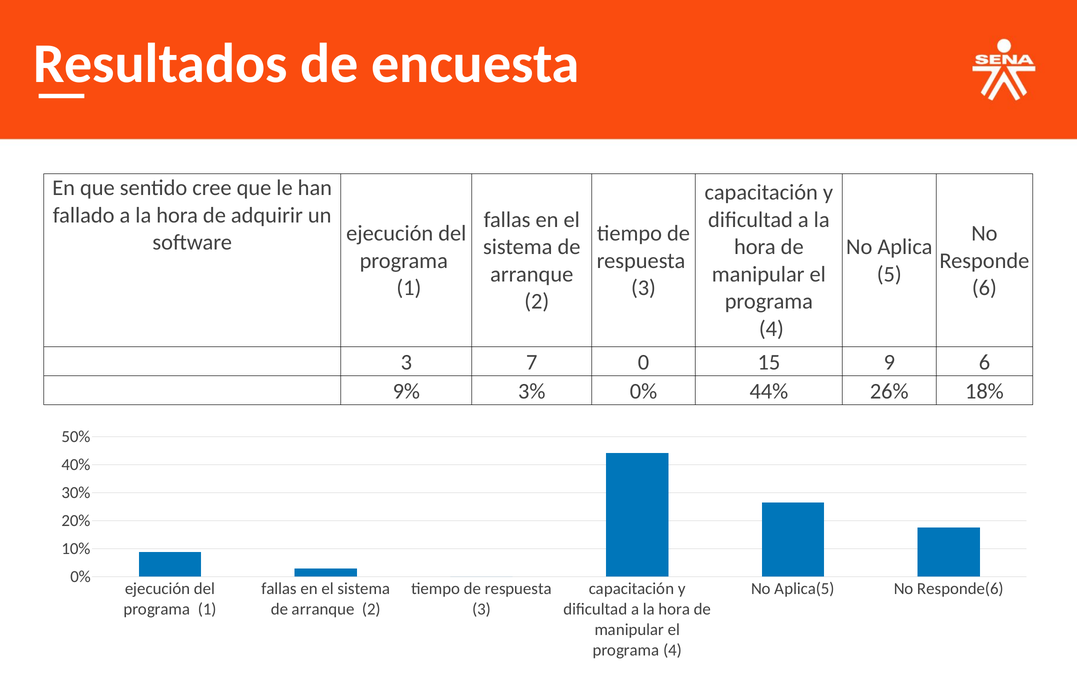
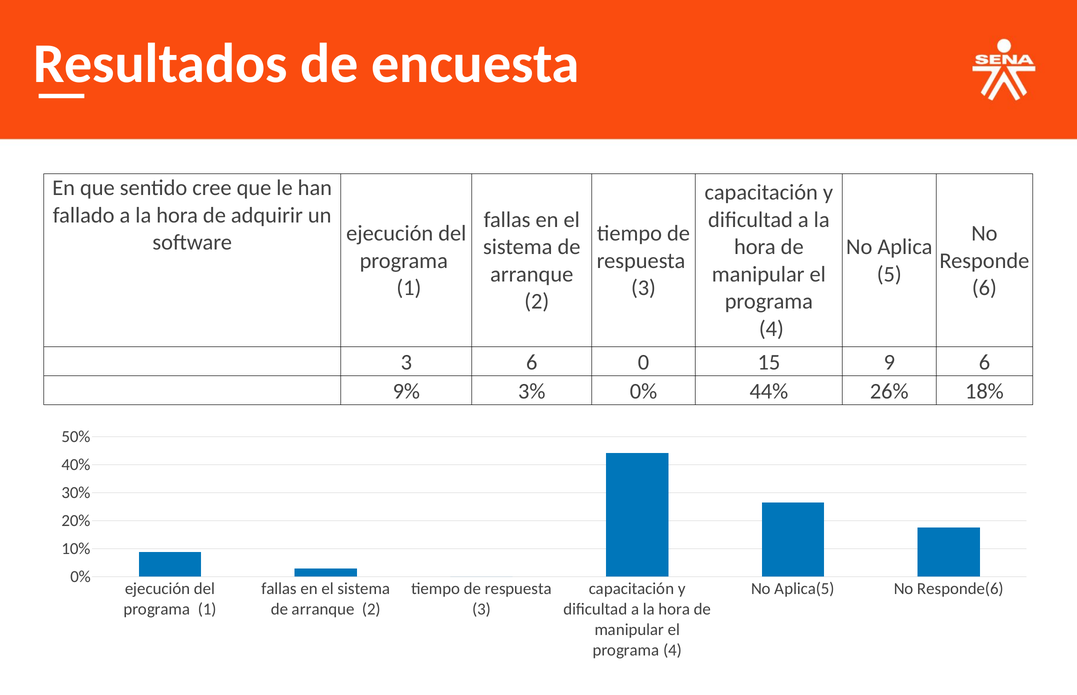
3 7: 7 -> 6 (532, 363)
